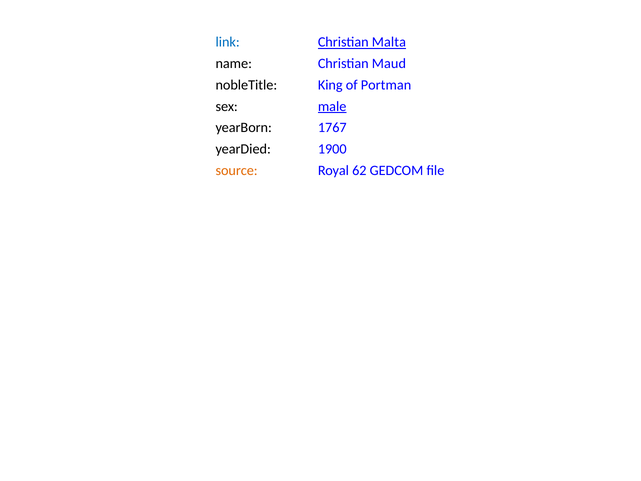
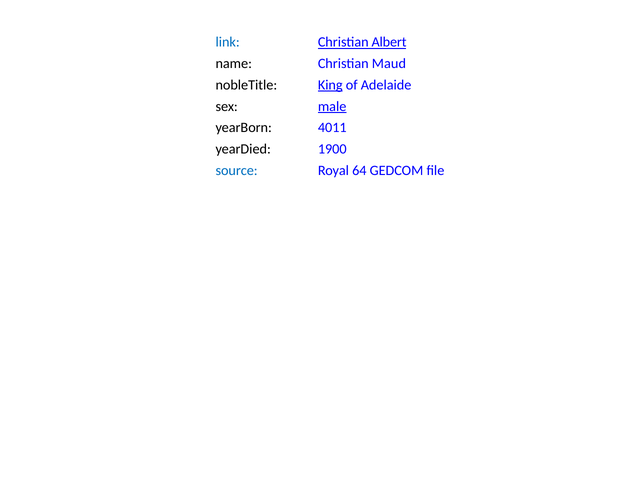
Malta: Malta -> Albert (389, 42)
King underline: none -> present (330, 85)
Portman: Portman -> Adelaide (386, 85)
1767: 1767 -> 4011 (332, 128)
source colour: orange -> blue (237, 170)
62: 62 -> 64 (359, 170)
